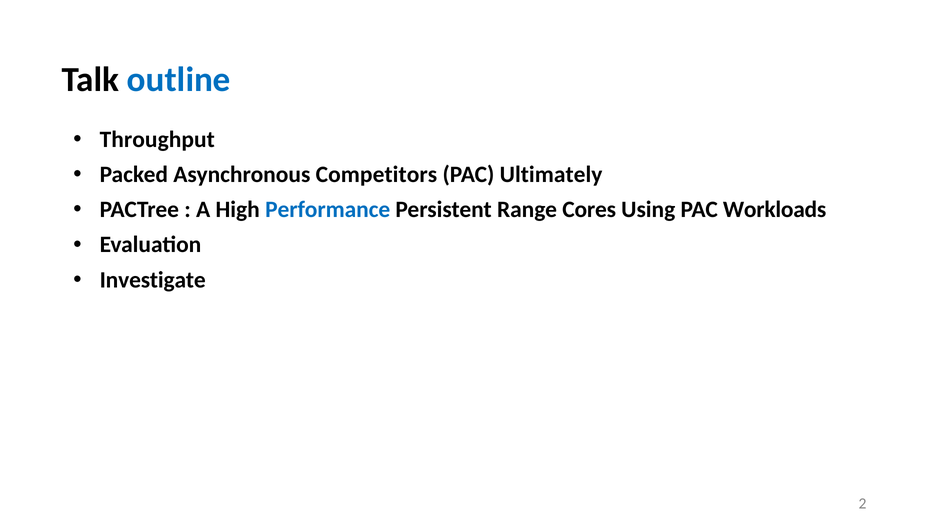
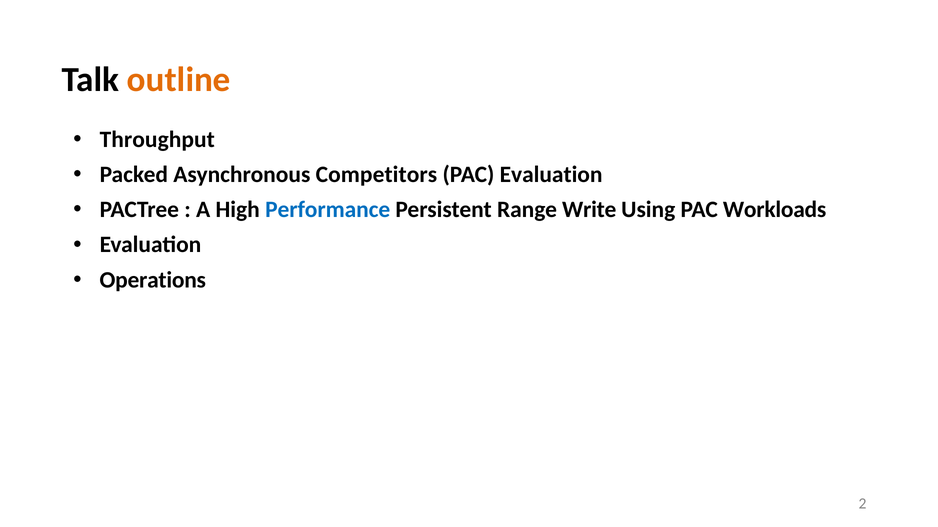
outline colour: blue -> orange (179, 80)
PAC Ultimately: Ultimately -> Evaluation (551, 175)
Cores: Cores -> Write (589, 210)
Investigate: Investigate -> Operations (153, 280)
